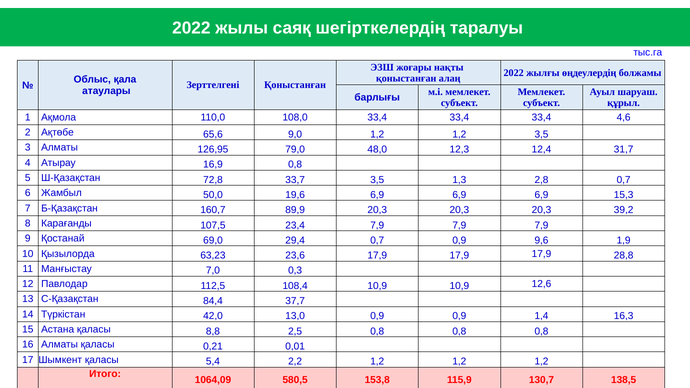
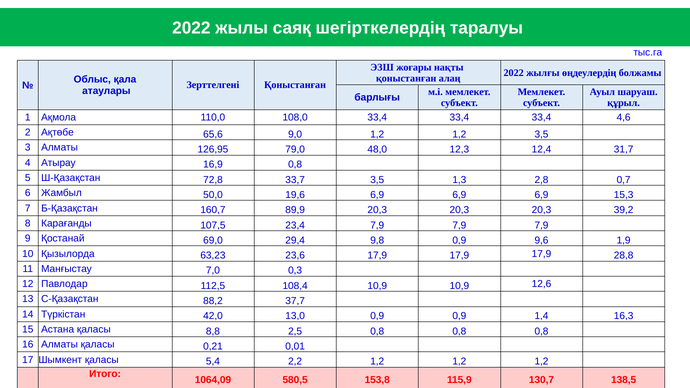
29,4 0,7: 0,7 -> 9,8 (377, 240)
84,4: 84,4 -> 88,2 (213, 301)
